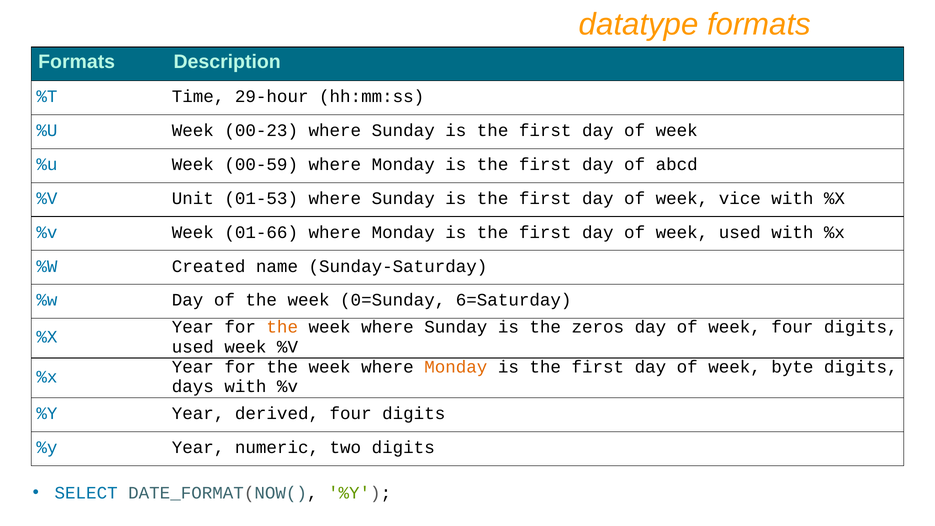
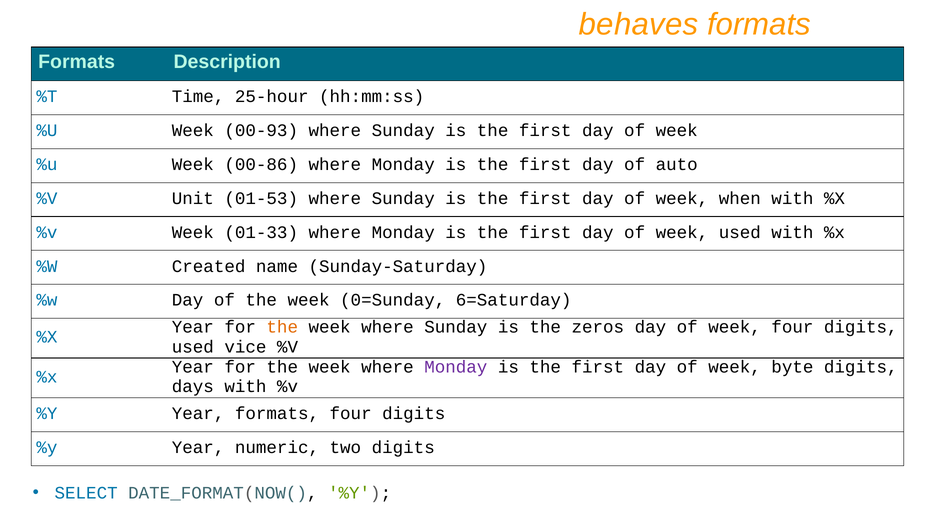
datatype: datatype -> behaves (639, 24)
29-hour: 29-hour -> 25-hour (272, 97)
00-23: 00-23 -> 00-93 (261, 131)
00-59: 00-59 -> 00-86 (261, 164)
abcd: abcd -> auto (677, 164)
vice: vice -> when (740, 198)
01-66: 01-66 -> 01-33 (261, 232)
used week: week -> vice (245, 347)
Monday colour: orange -> purple (456, 367)
Year derived: derived -> formats (277, 414)
